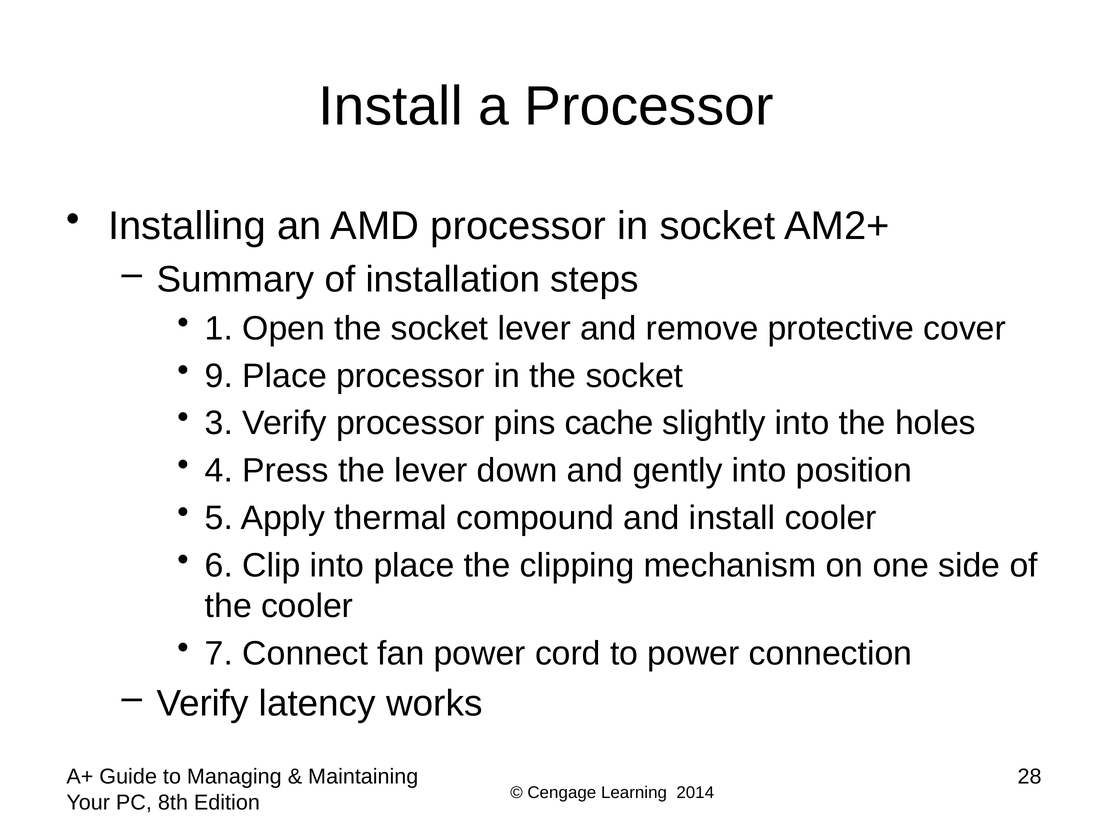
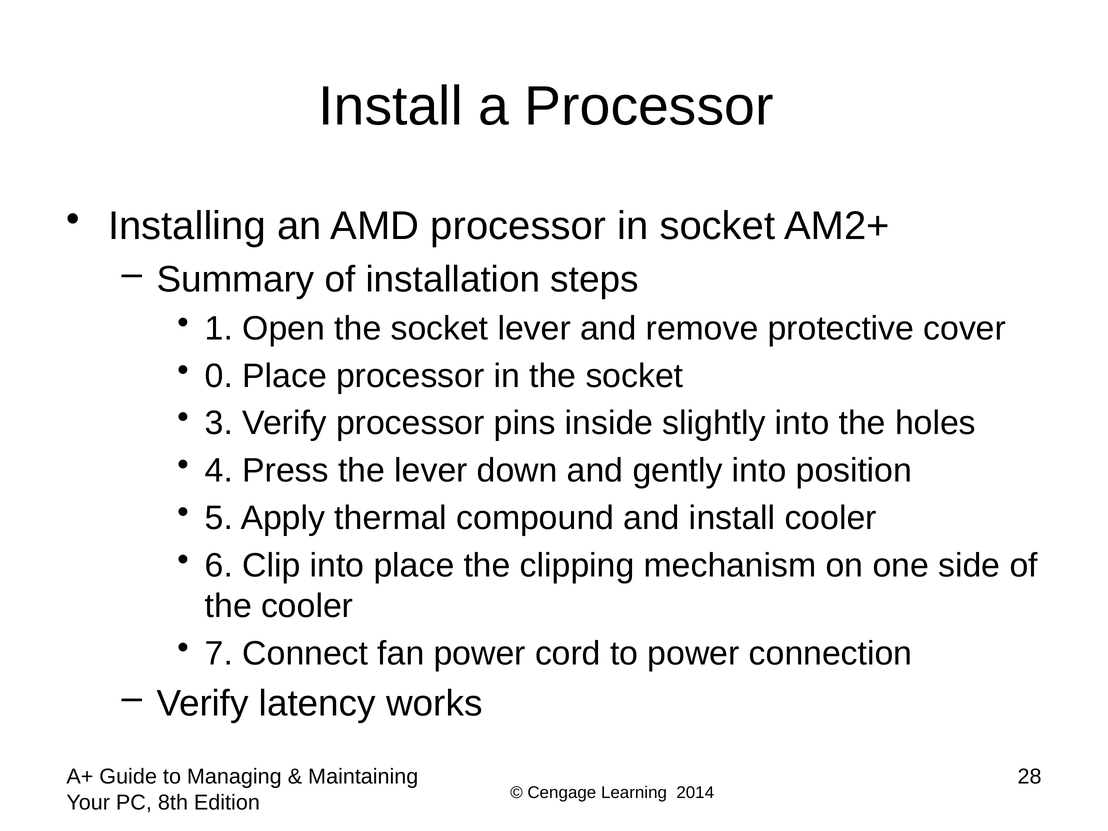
9: 9 -> 0 (219, 376)
cache: cache -> inside (609, 423)
